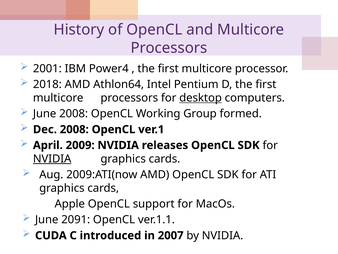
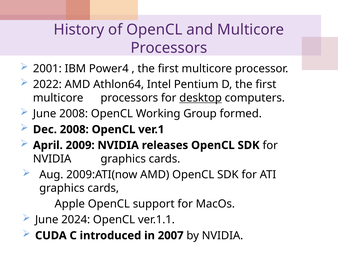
2018: 2018 -> 2022 (47, 84)
NVIDIA underline: present -> none (52, 159)
2091: 2091 -> 2024 (76, 219)
